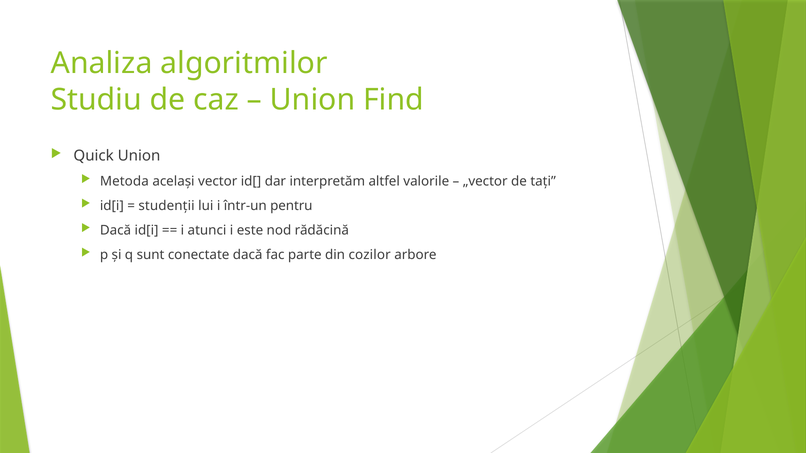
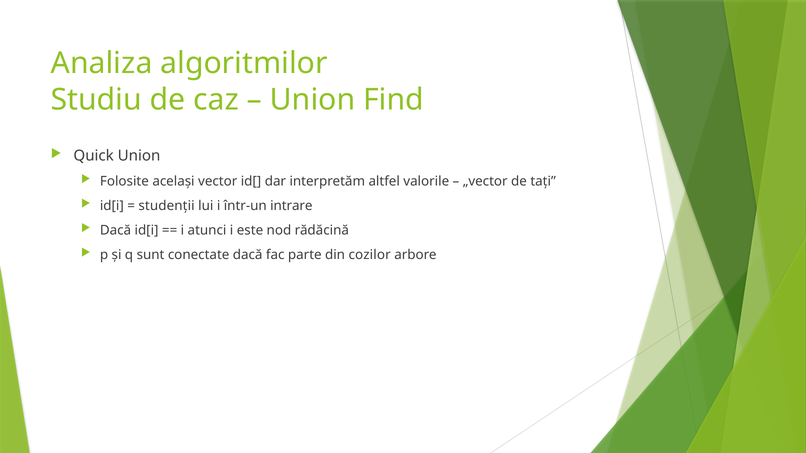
Metoda: Metoda -> Folosite (124, 181)
pentru: pentru -> intrare (291, 206)
